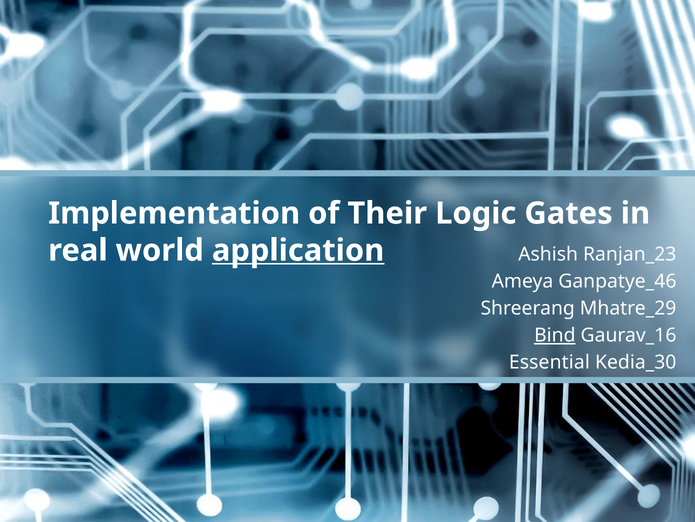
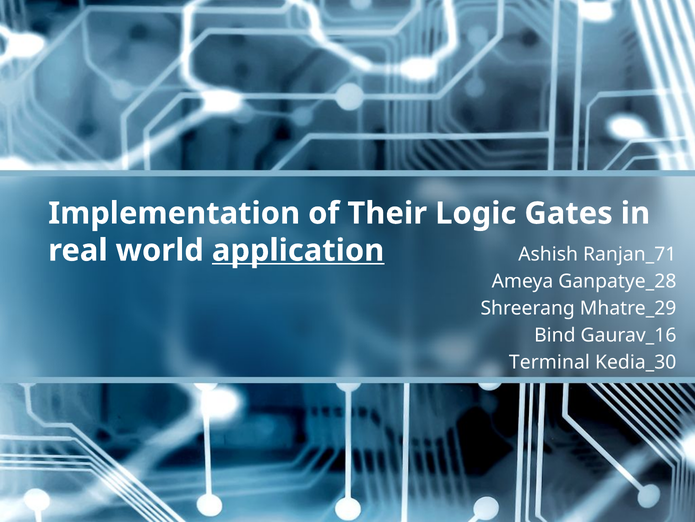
Ranjan_23: Ranjan_23 -> Ranjan_71 (630, 254)
Ganpatye_46: Ganpatye_46 -> Ganpatye_28 (617, 281)
Bind underline: present -> none (555, 335)
Essential: Essential -> Terminal (549, 362)
